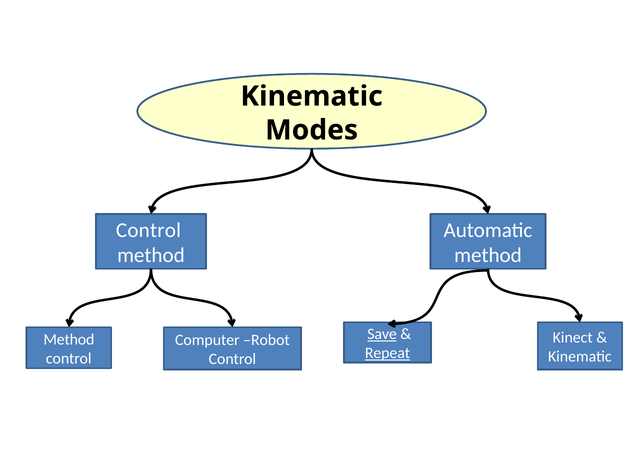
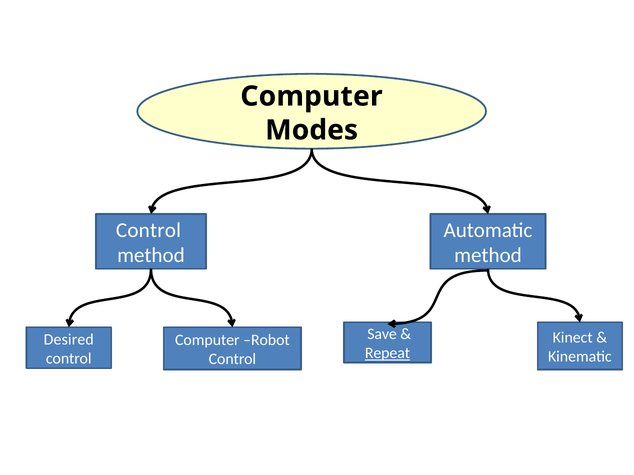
Kinematic: Kinematic -> Computer (311, 96)
Save underline: present -> none (382, 334)
Method: Method -> Desired (69, 340)
